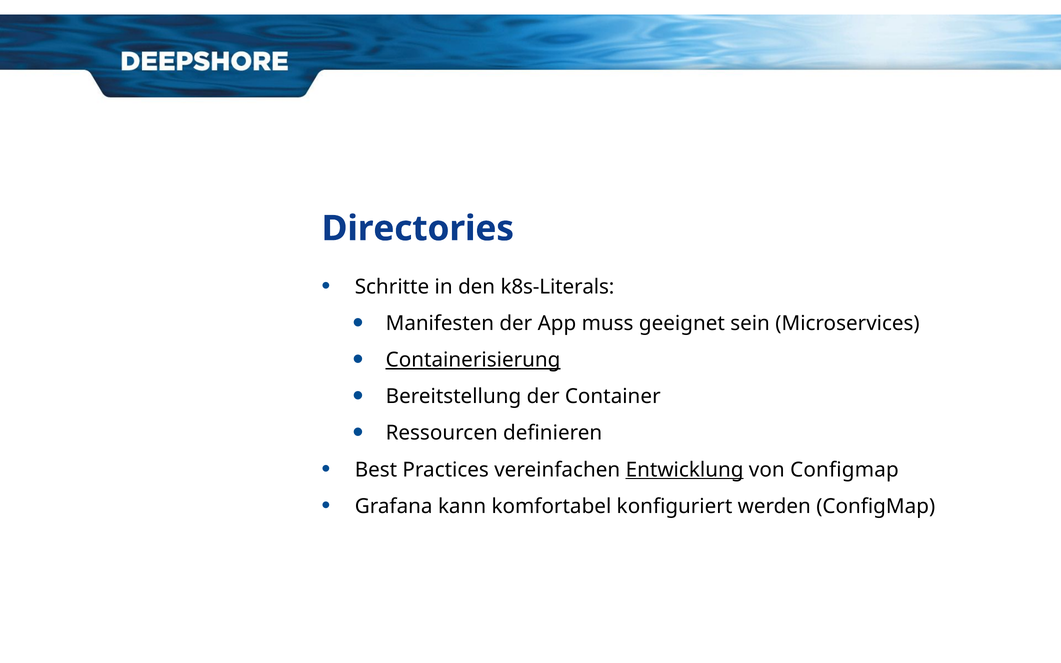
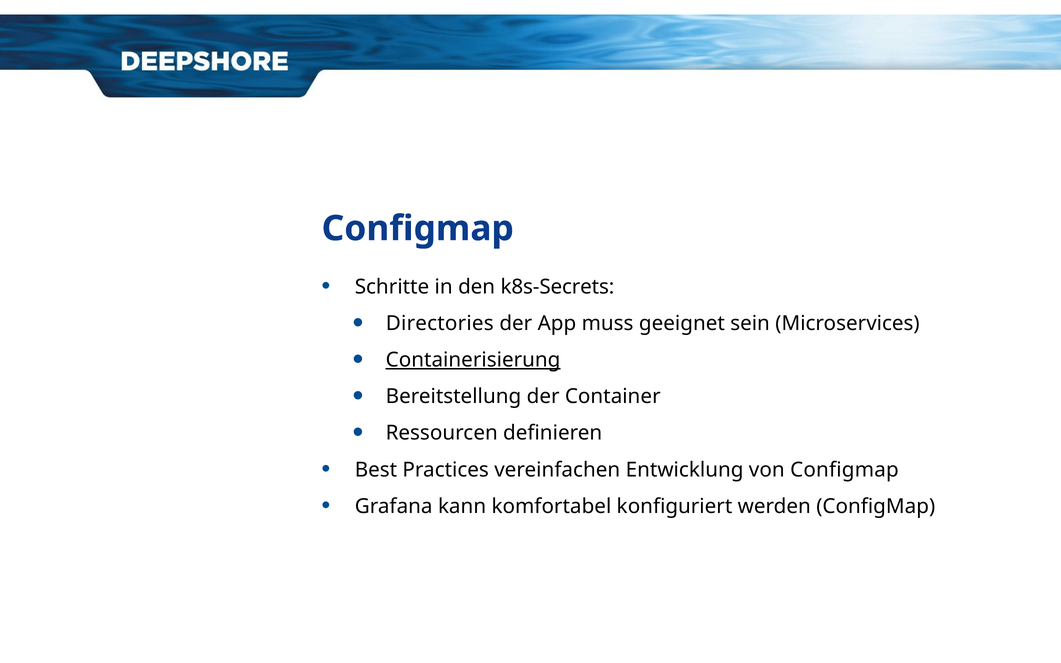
Directories: Directories -> Configmap (418, 229)
k8s-Literals: k8s-Literals -> k8s-Secrets (557, 287)
Manifesten: Manifesten -> Directories (440, 323)
Entwicklung underline: present -> none (685, 470)
